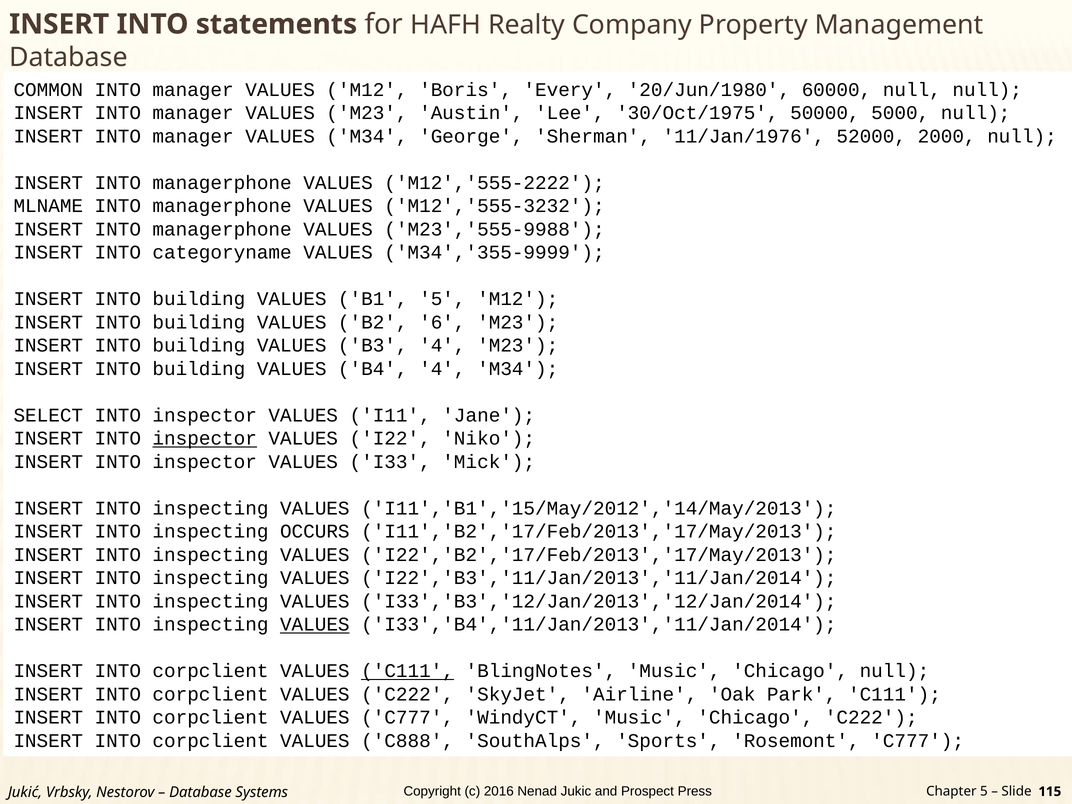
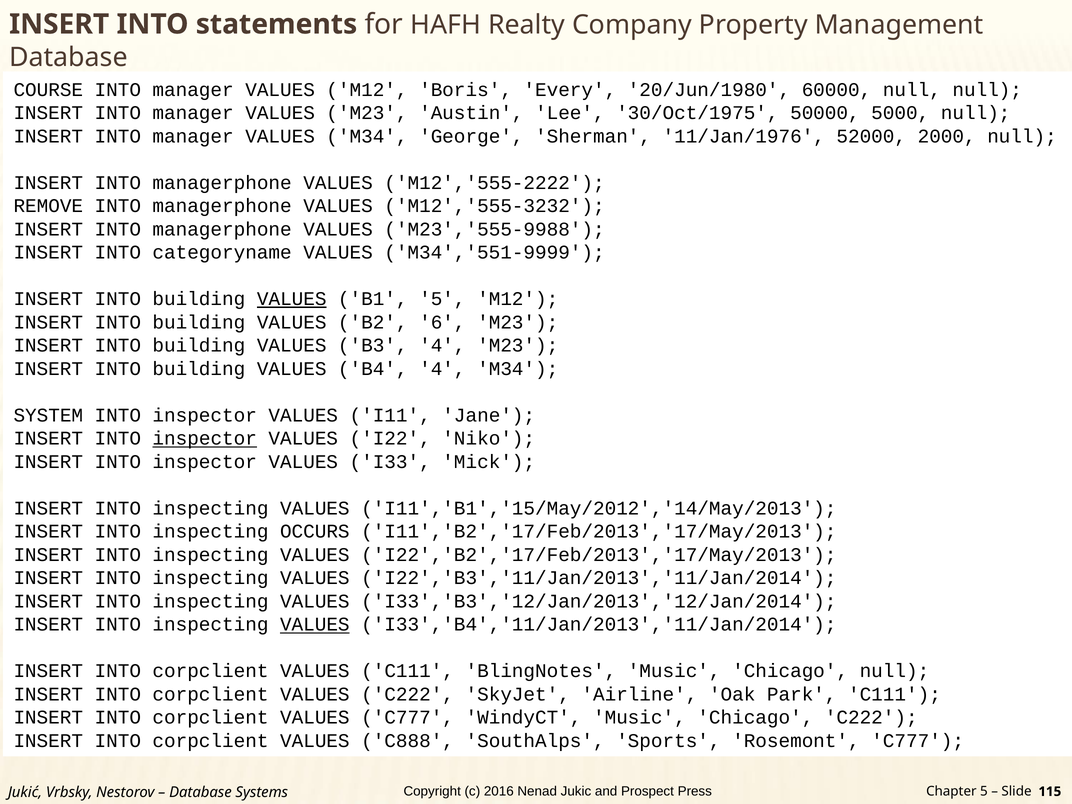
COMMON: COMMON -> COURSE (48, 90)
MLNAME: MLNAME -> REMOVE (48, 206)
M34','355-9999: M34','355-9999 -> M34','551-9999 (494, 252)
VALUES underline: none -> present (292, 299)
SELECT: SELECT -> SYSTEM (48, 415)
C111 underline: present -> none (408, 671)
